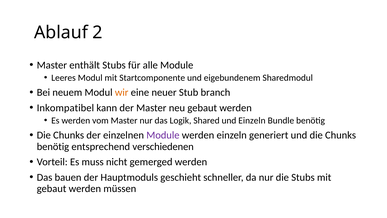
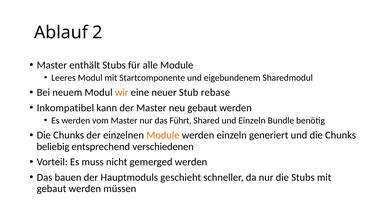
branch: branch -> rebase (215, 92)
Logik: Logik -> Führt (181, 120)
Module colour: purple -> orange (163, 135)
benötig: benötig -> beliebig (53, 146)
